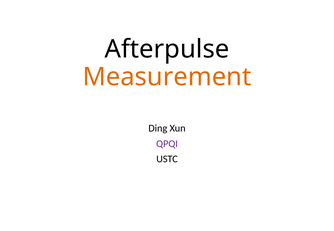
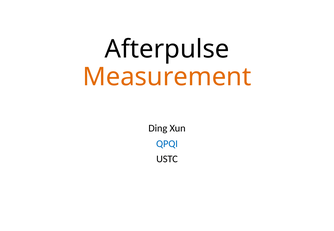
QPQI colour: purple -> blue (167, 144)
